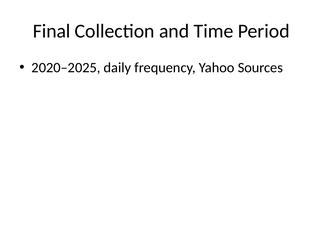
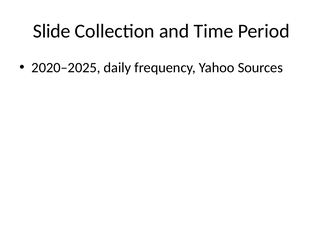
Final: Final -> Slide (52, 31)
